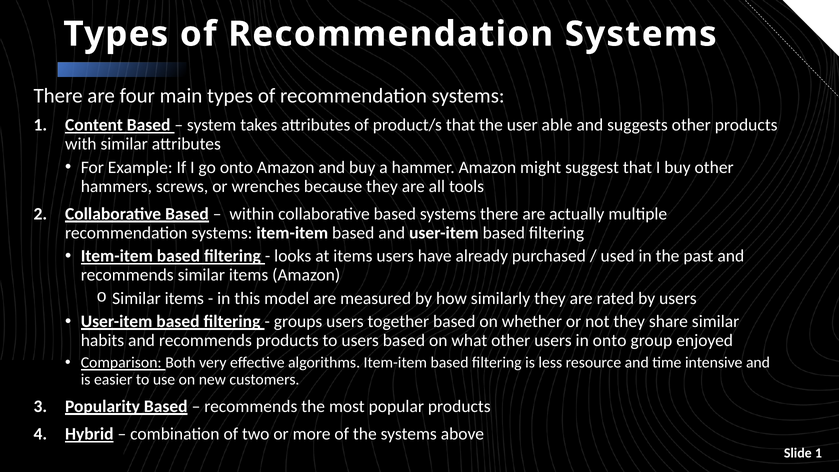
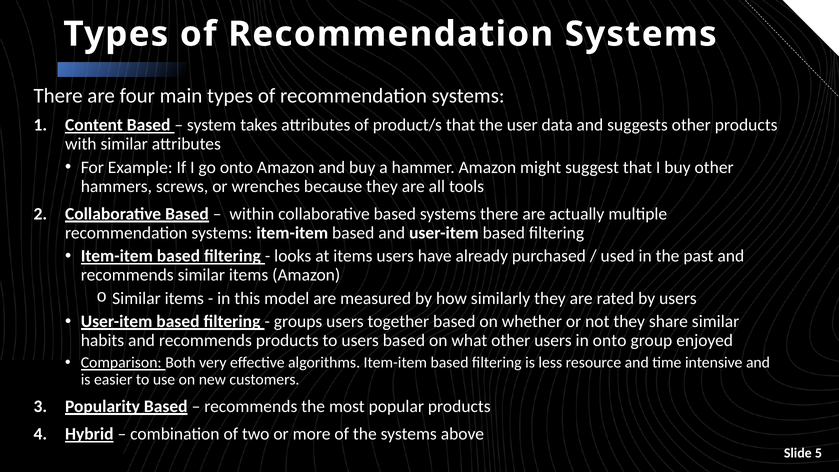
able: able -> data (557, 125)
Slide 1: 1 -> 5 (818, 453)
